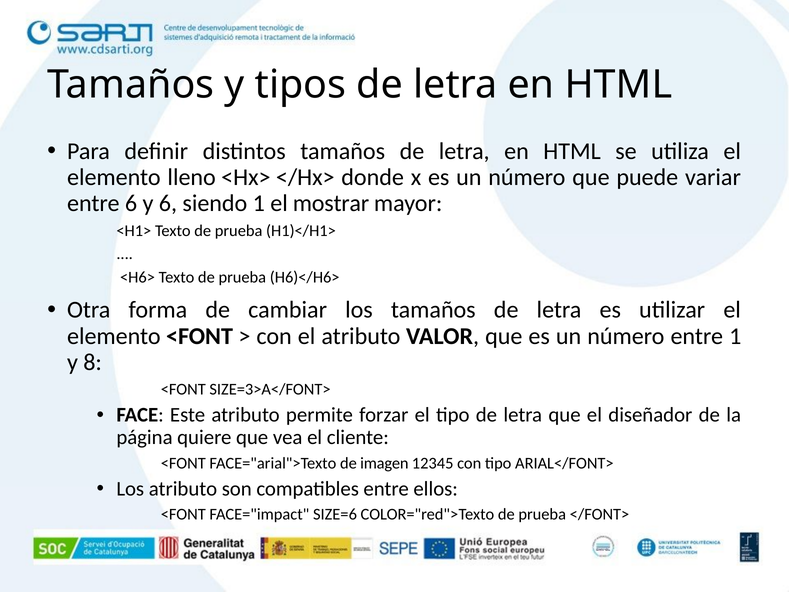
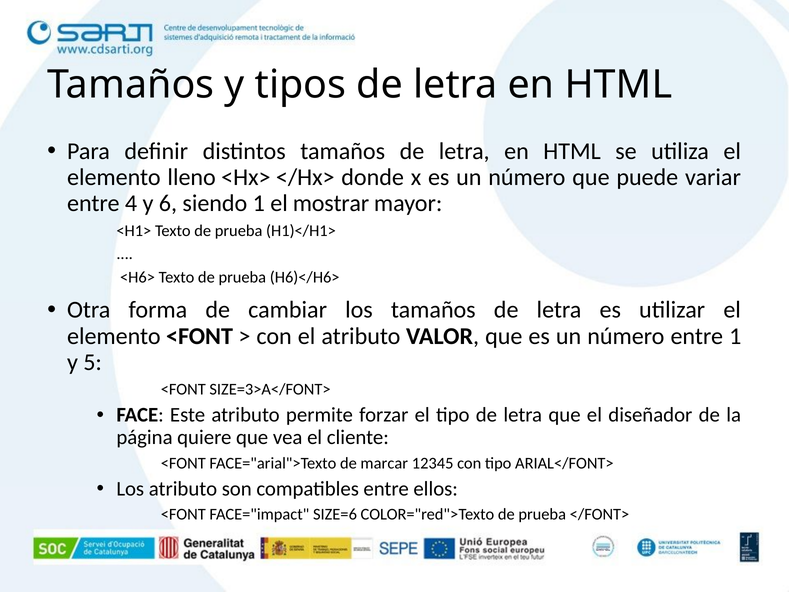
entre 6: 6 -> 4 (131, 203)
8: 8 -> 5 (93, 362)
imagen: imagen -> marcar (384, 463)
